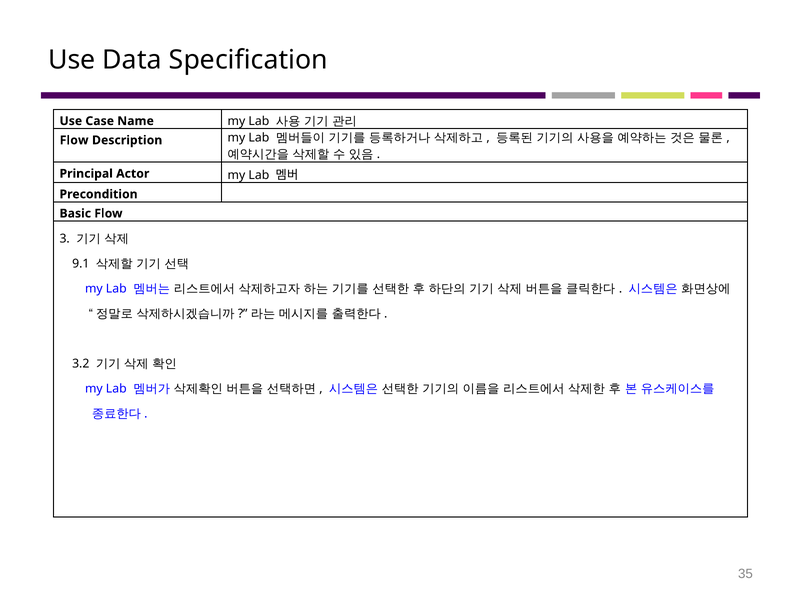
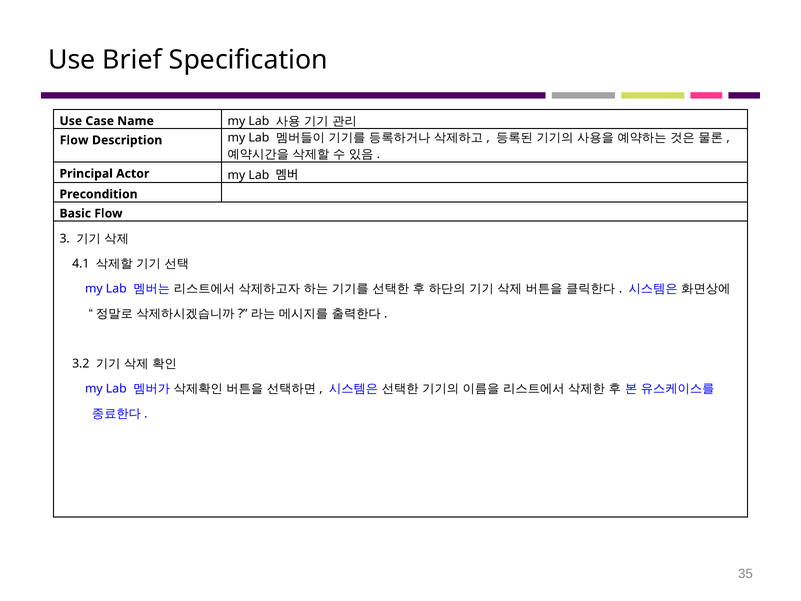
Data: Data -> Brief (132, 60)
9.1: 9.1 -> 4.1 (81, 263)
